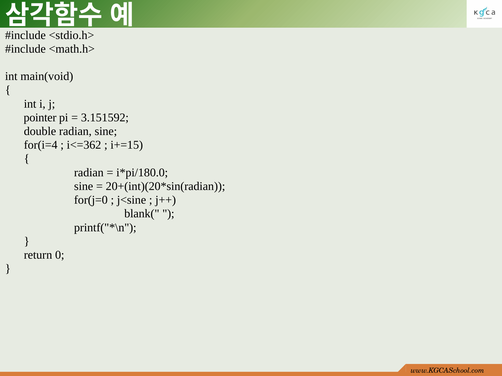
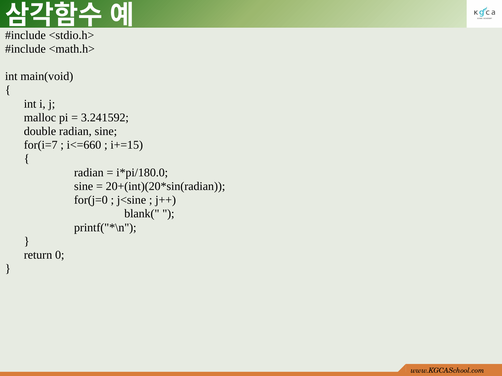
pointer: pointer -> malloc (40, 118)
3.151592: 3.151592 -> 3.241592 (105, 118)
for(i=4: for(i=4 -> for(i=7 (41, 145)
i<=362: i<=362 -> i<=660 (84, 145)
